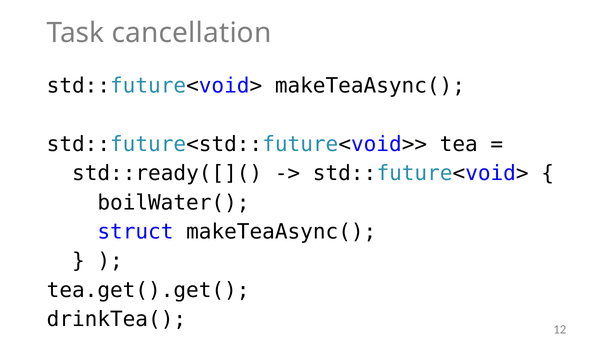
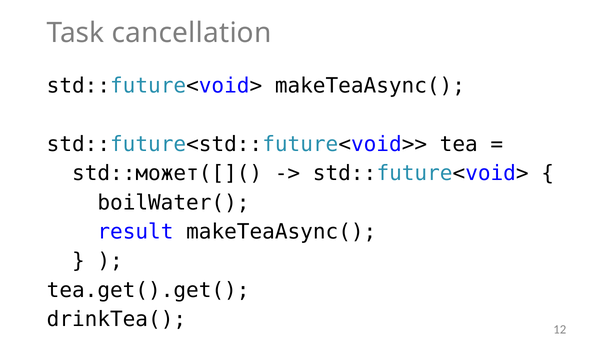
std::ready([](: std::ready([]( -> std::может([]( (167, 173)
struct: struct -> result (135, 232)
